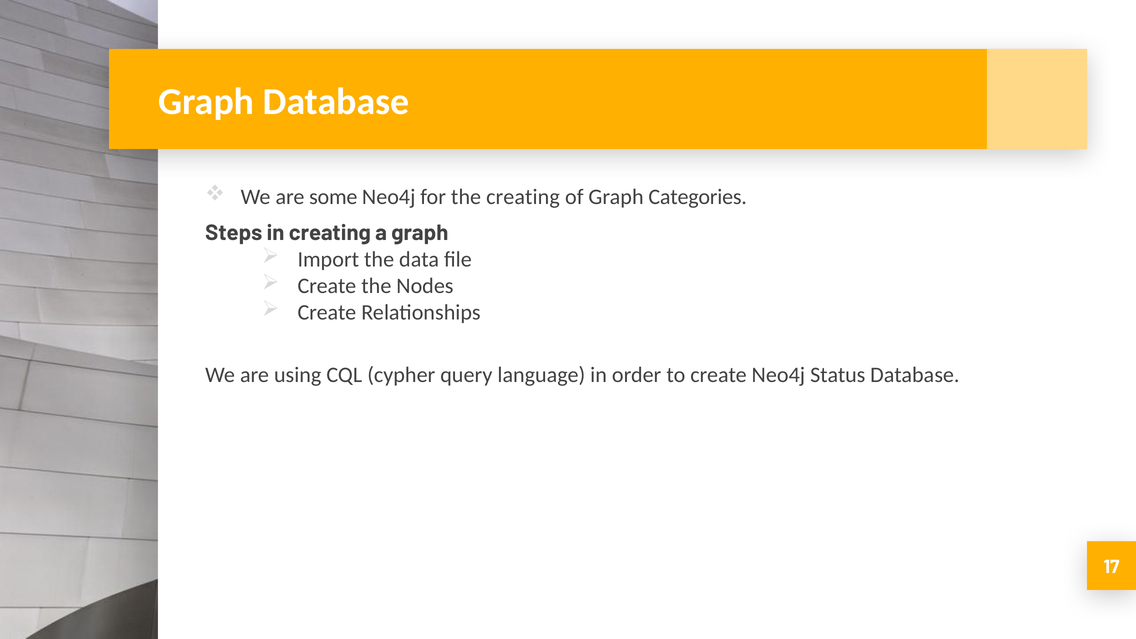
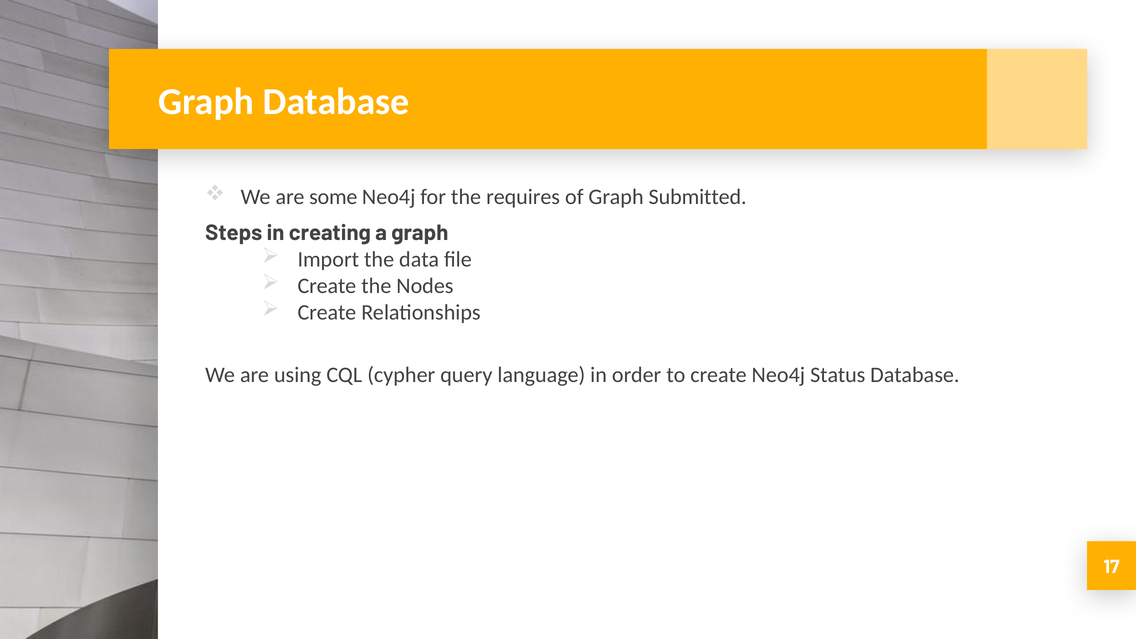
the creating: creating -> requires (523, 197)
Categories: Categories -> Submitted (698, 197)
